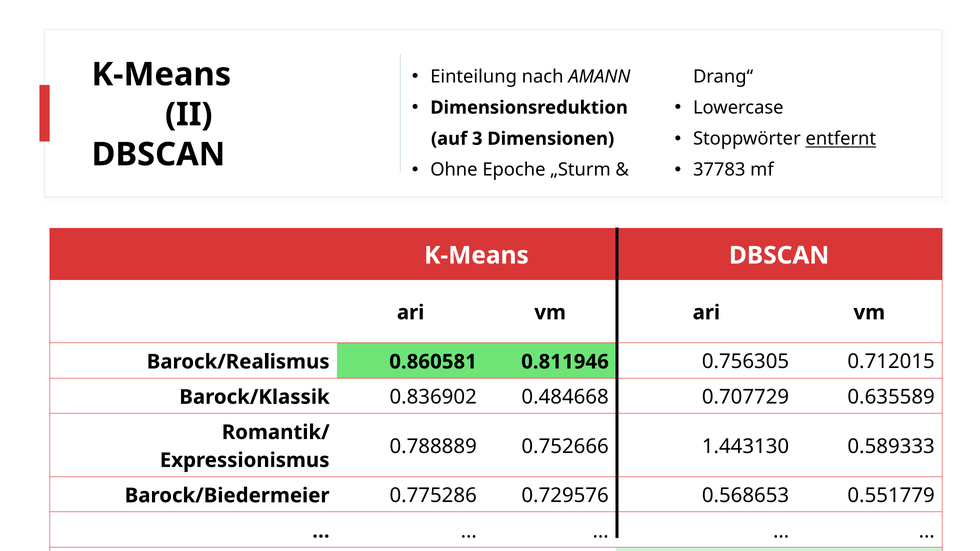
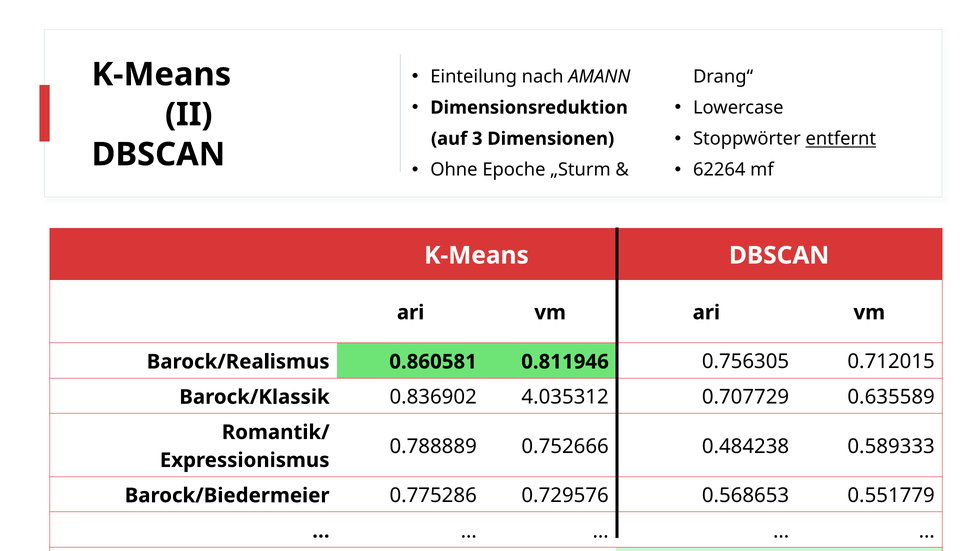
37783: 37783 -> 62264 (719, 170)
0.484668: 0.484668 -> 4.035312 (565, 397)
1.443130: 1.443130 -> 0.484238 (746, 446)
